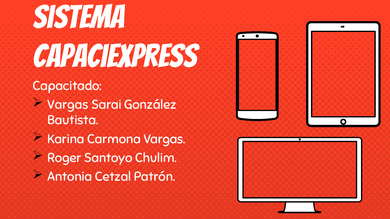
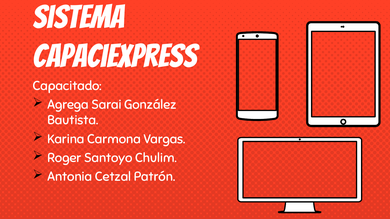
Vargas: Vargas -> Agrega (68, 105)
